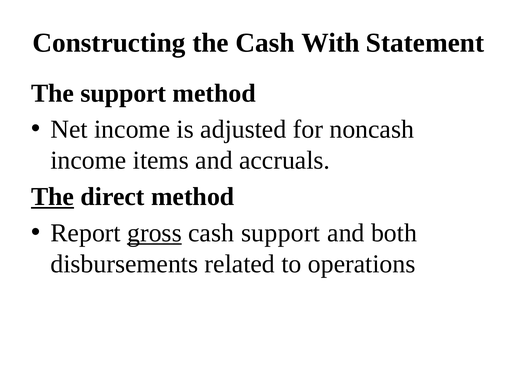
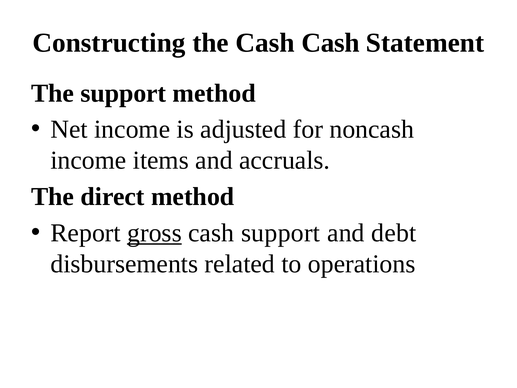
Cash With: With -> Cash (331, 43)
The underline: present -> none (53, 197)
both: both -> debt (394, 233)
